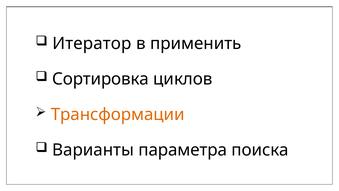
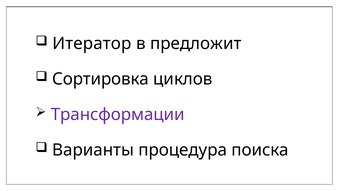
применить: применить -> предложит (196, 43)
Трансформации colour: orange -> purple (118, 114)
параметра: параметра -> процедура (183, 150)
